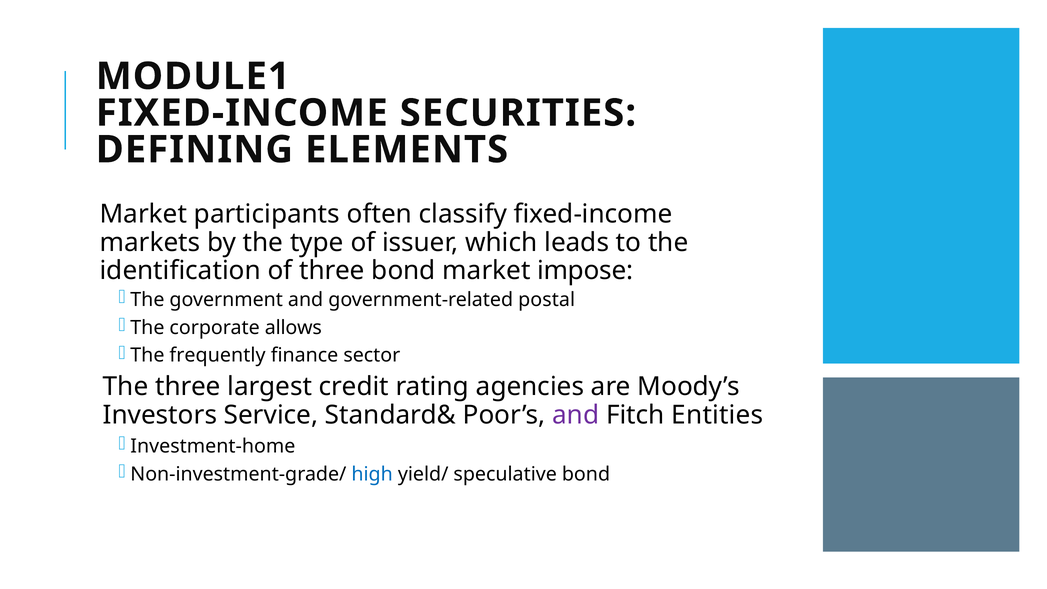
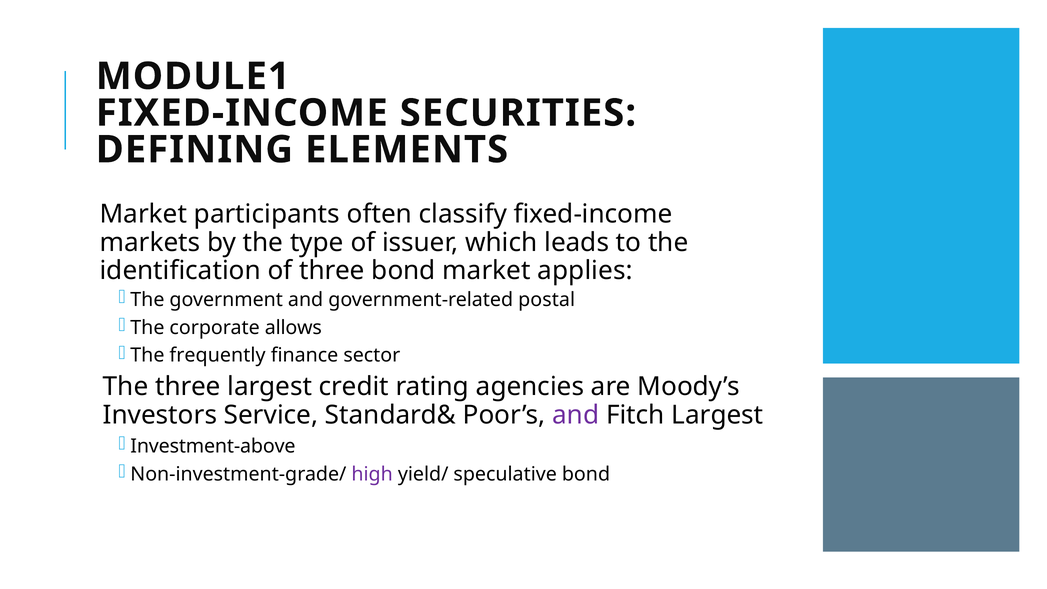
impose: impose -> applies (585, 271)
Fitch Entities: Entities -> Largest (717, 415)
Investment-home: Investment-home -> Investment-above (213, 446)
high colour: blue -> purple (372, 474)
